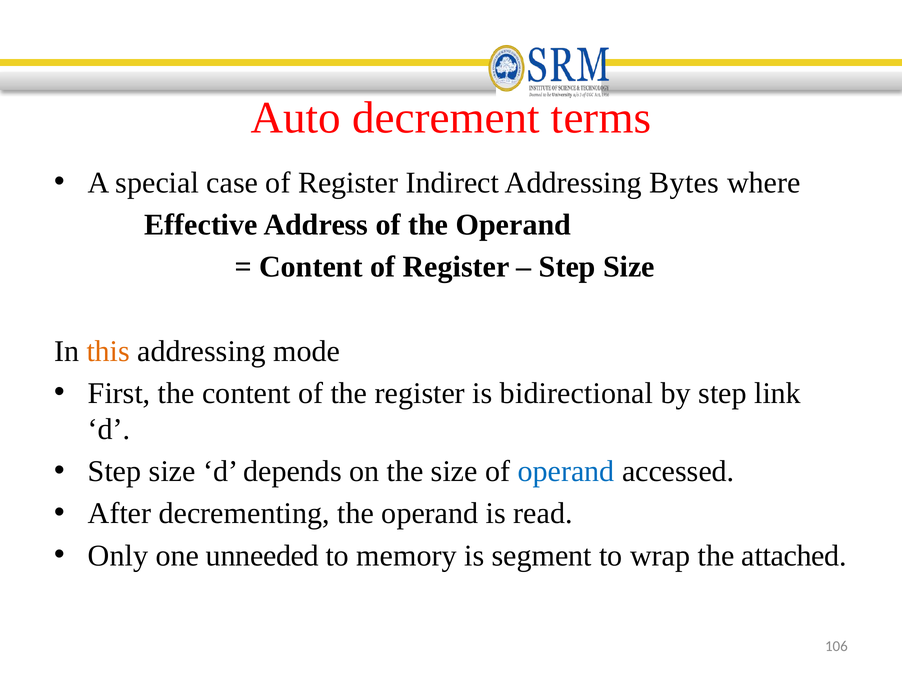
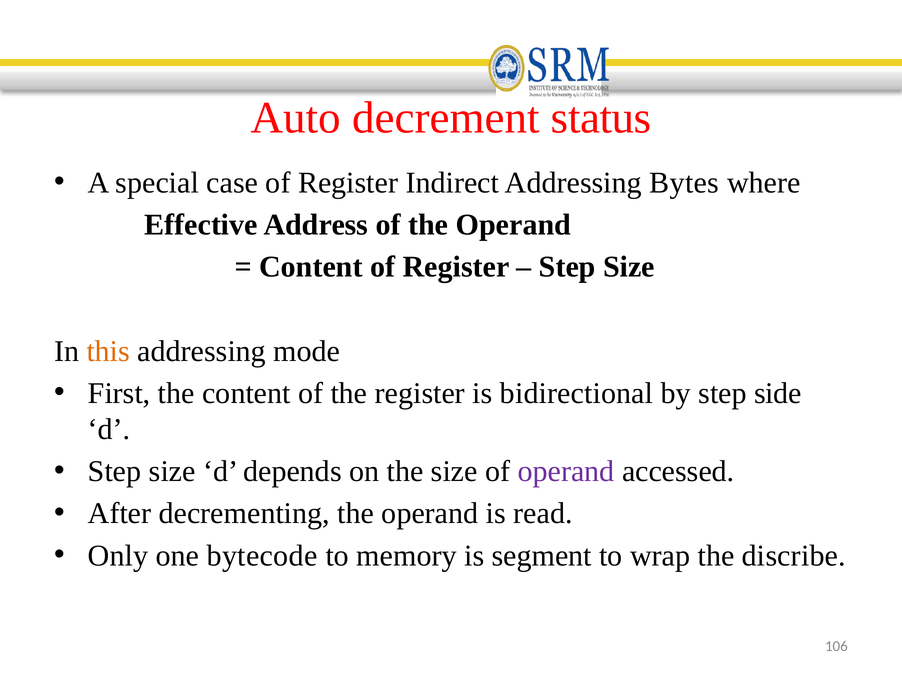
terms: terms -> status (601, 118)
link: link -> side (778, 393)
operand colour: blue -> purple (566, 471)
unneeded: unneeded -> bytecode (262, 555)
attached: attached -> discribe (794, 555)
